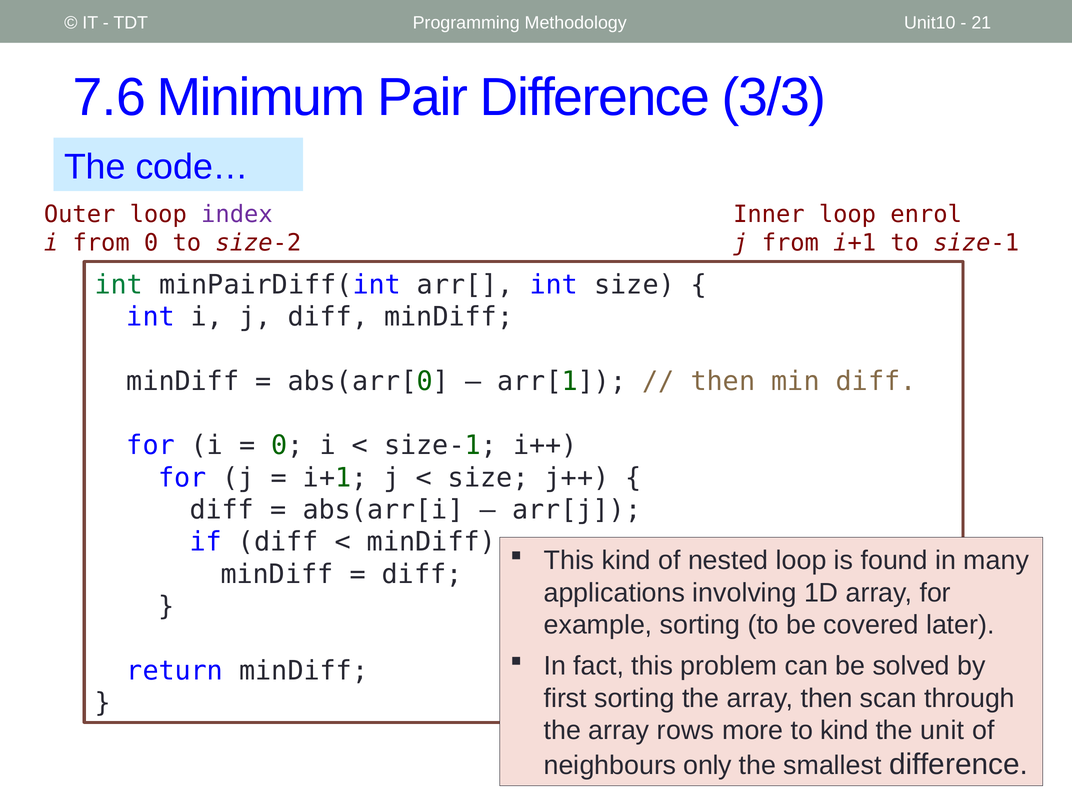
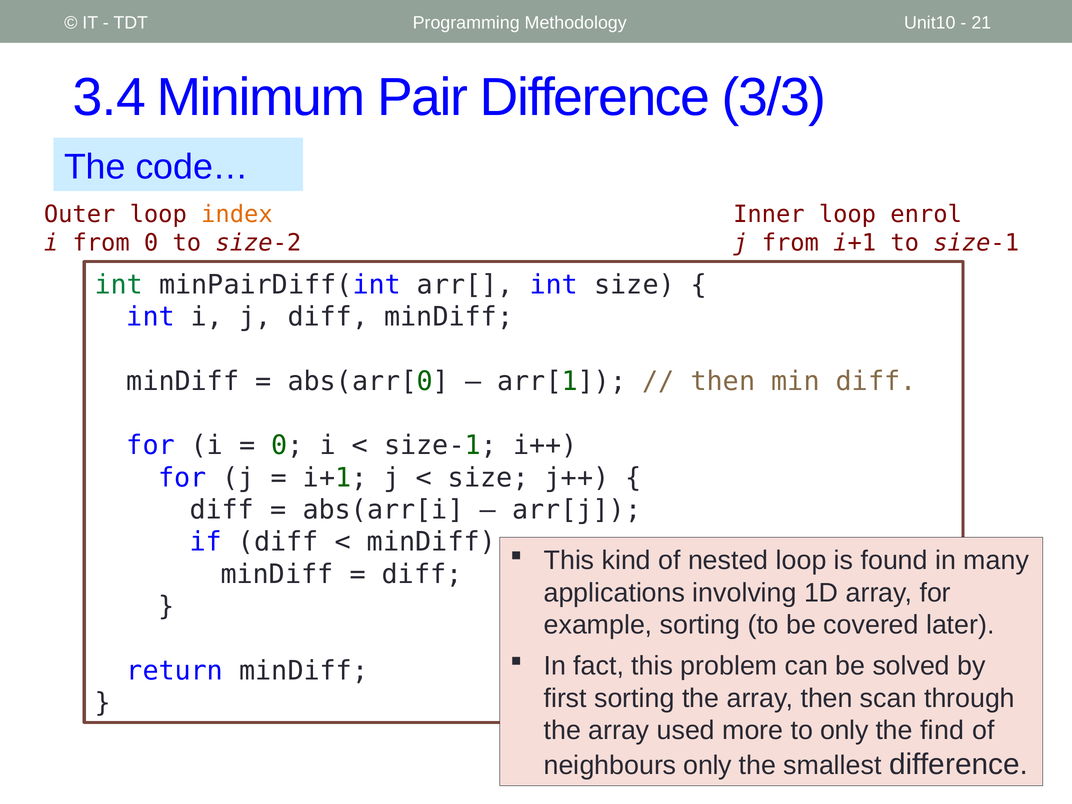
7.6: 7.6 -> 3.4 (109, 97)
index colour: purple -> orange (237, 214)
rows: rows -> used (686, 730)
to kind: kind -> only (844, 730)
unit: unit -> find (942, 730)
